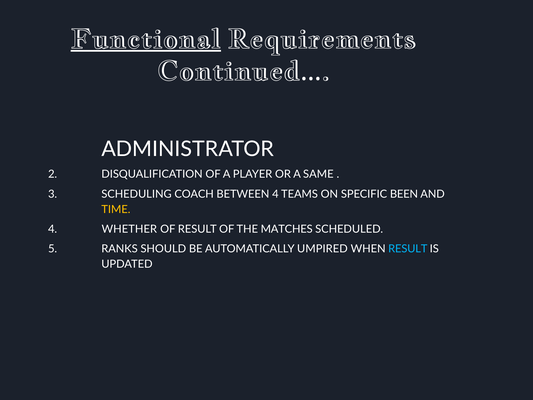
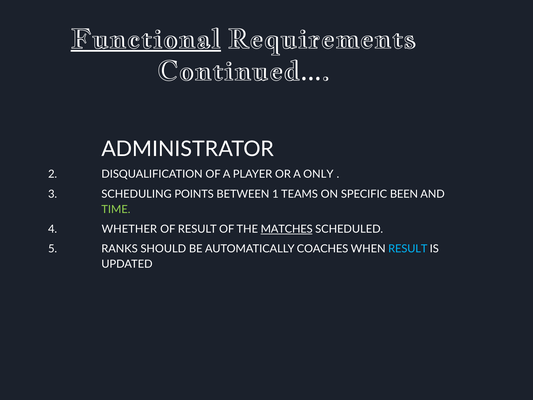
SAME: SAME -> ONLY (318, 174)
COACH: COACH -> POINTS (194, 194)
BETWEEN 4: 4 -> 1 (275, 194)
TIME colour: yellow -> light green (116, 209)
MATCHES underline: none -> present (287, 229)
UMPIRED: UMPIRED -> COACHES (323, 249)
